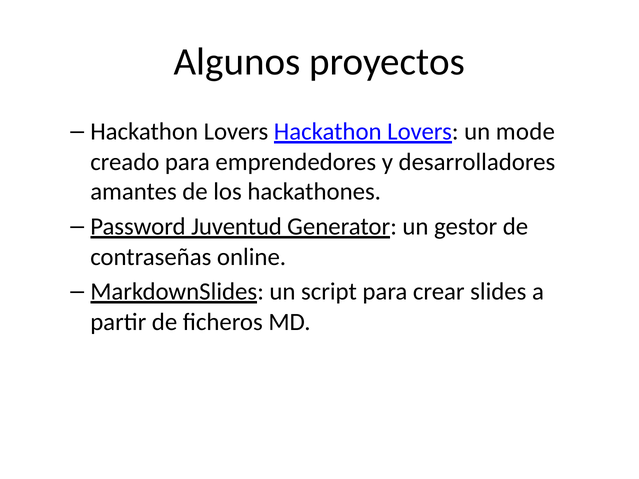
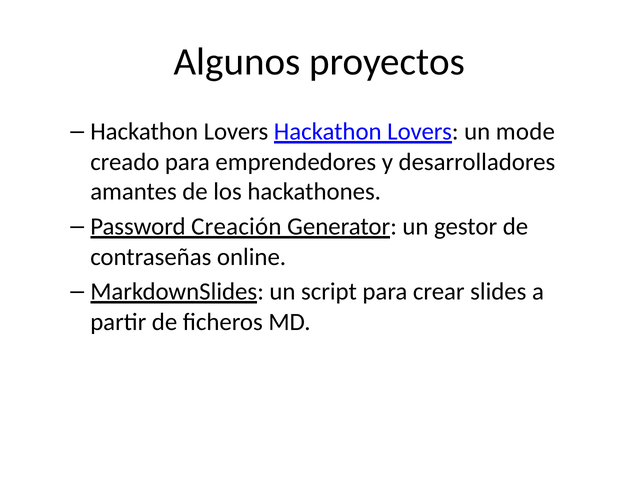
Juventud: Juventud -> Creación (236, 227)
